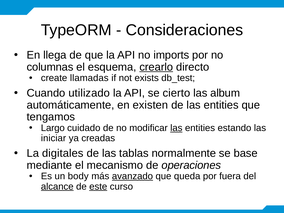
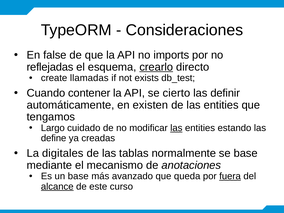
llega: llega -> false (55, 55)
columnas: columnas -> reflejadas (50, 67)
utilizado: utilizado -> contener (89, 93)
album: album -> definir (225, 93)
iniciar: iniciar -> define (54, 138)
operaciones: operaciones -> anotaciones (191, 165)
un body: body -> base (78, 176)
avanzado underline: present -> none (132, 176)
fuera underline: none -> present (230, 176)
este underline: present -> none (98, 186)
